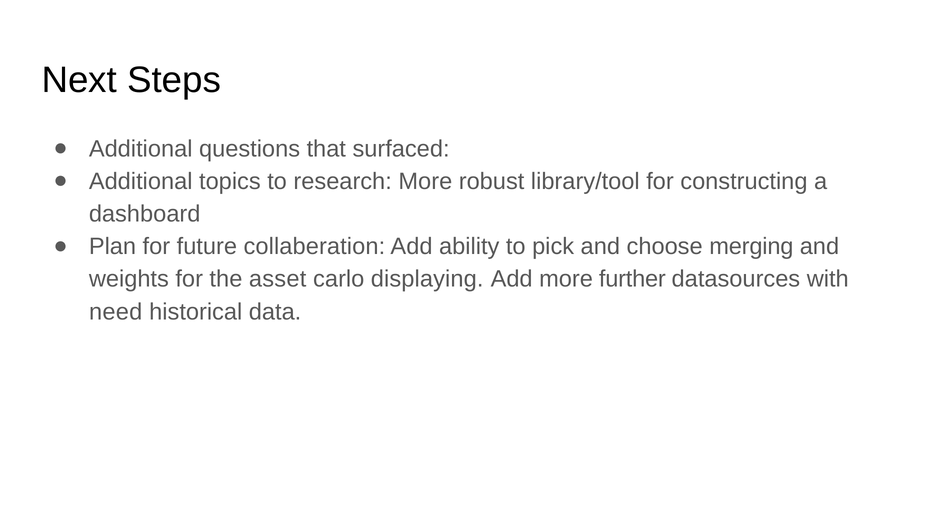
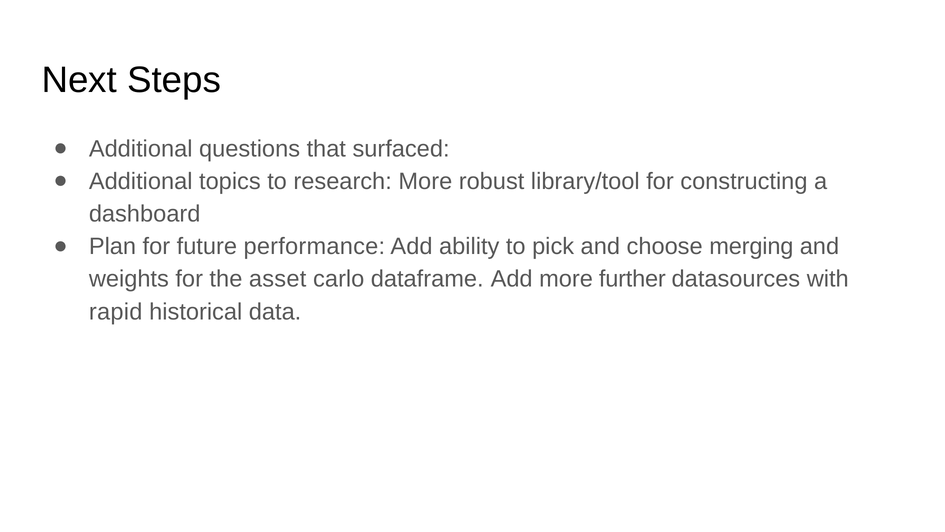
collaberation: collaberation -> performance (314, 246)
displaying: displaying -> dataframe (427, 279)
need: need -> rapid (116, 312)
